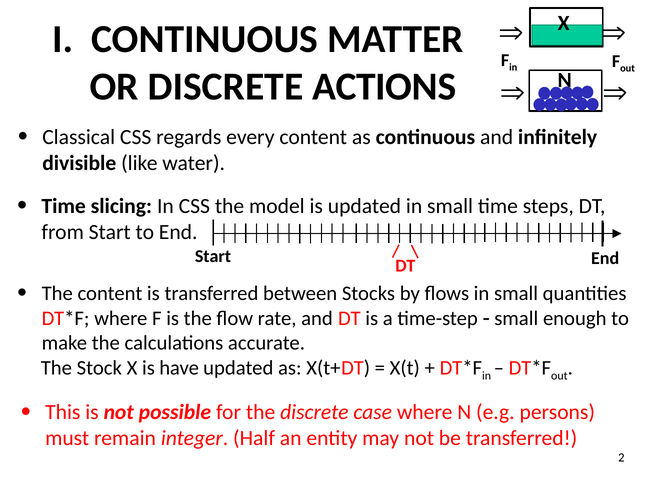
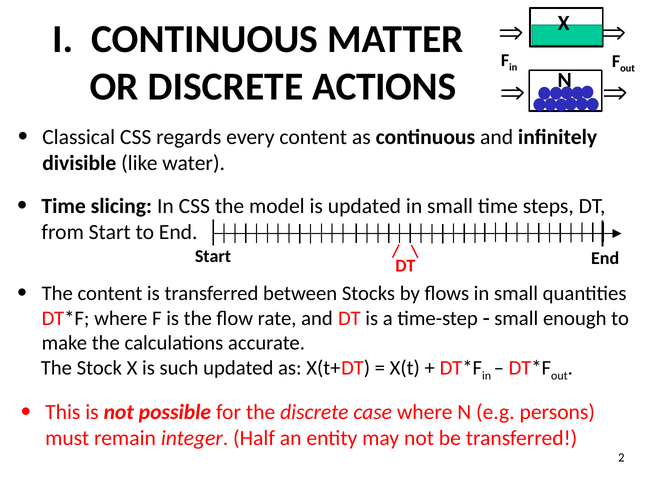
have: have -> such (179, 368)
